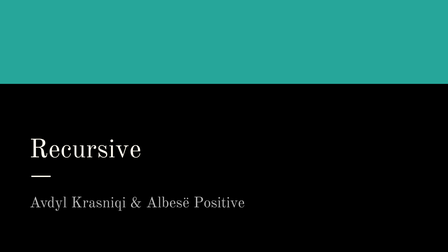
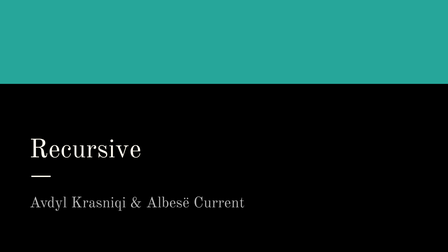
Positive: Positive -> Current (219, 203)
